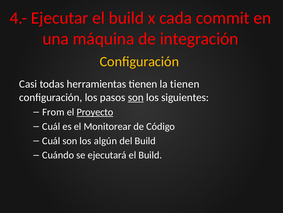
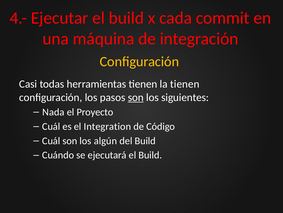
From: From -> Nada (53, 112)
Proyecto underline: present -> none (95, 112)
Monitorear: Monitorear -> Integration (107, 126)
